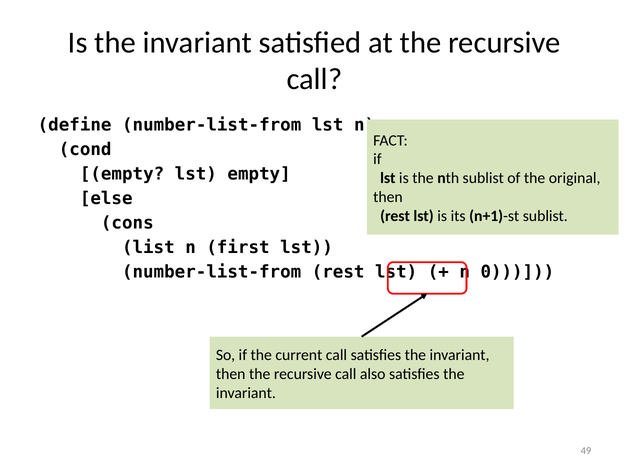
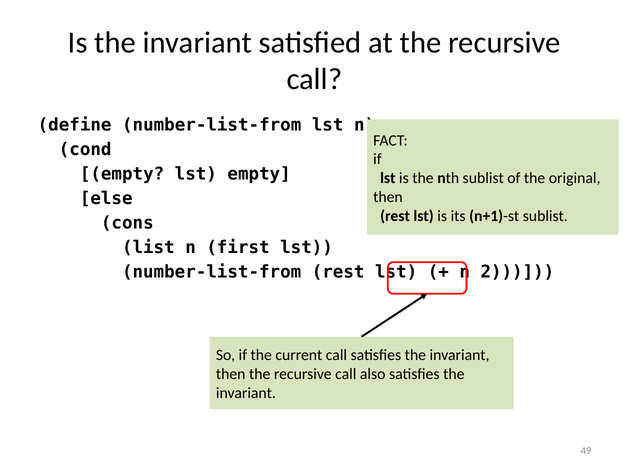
0: 0 -> 2 (517, 272)
